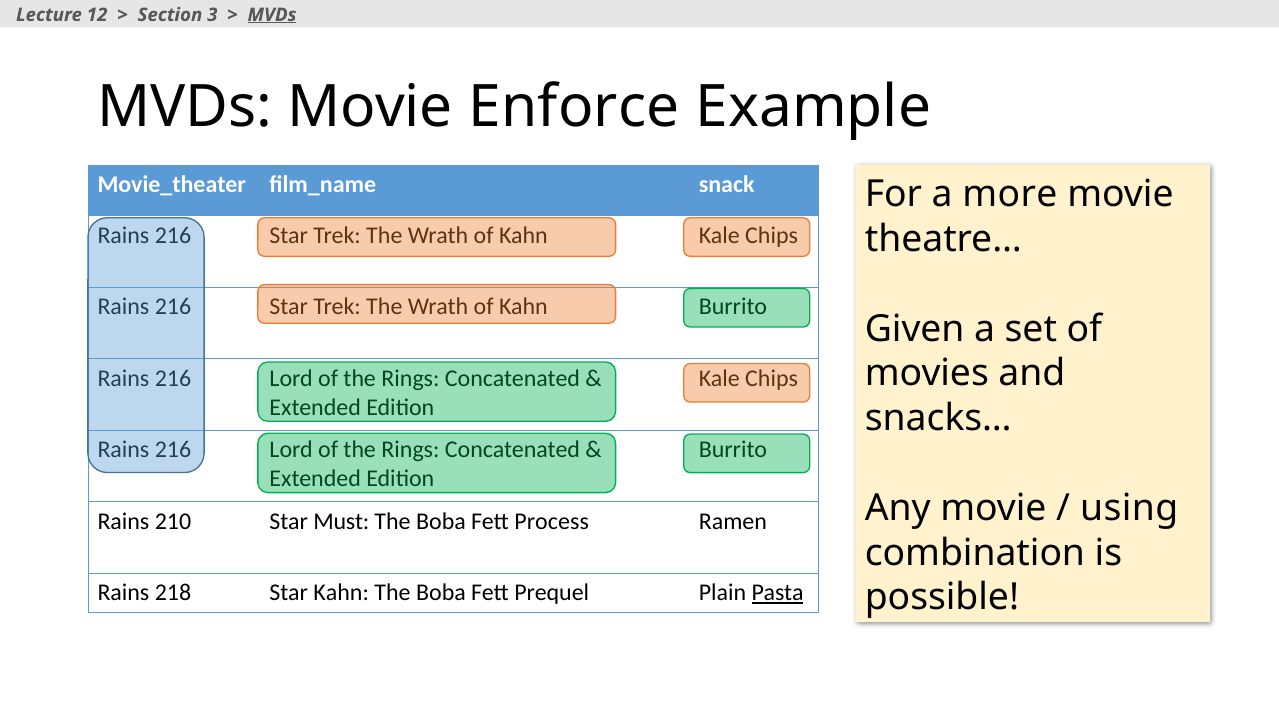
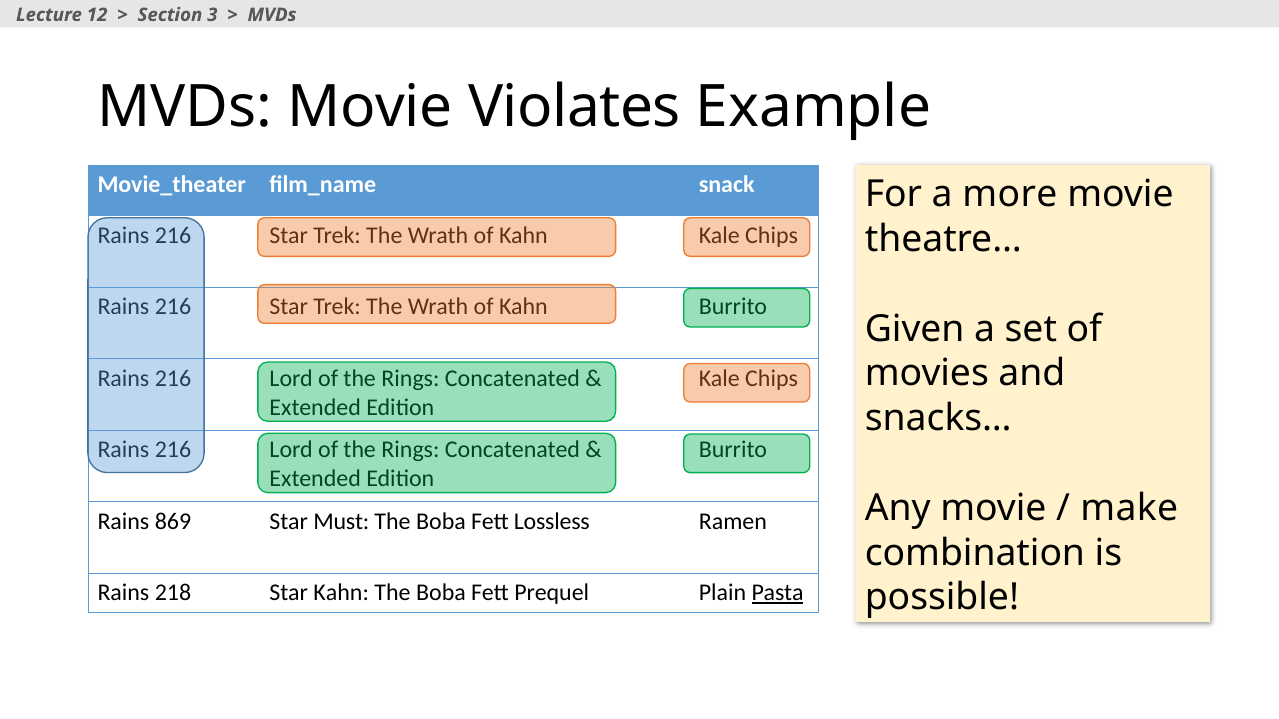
MVDs underline: present -> none (272, 15)
Enforce: Enforce -> Violates (575, 107)
using: using -> make (1129, 508)
210: 210 -> 869 (173, 522)
Process: Process -> Lossless (552, 522)
